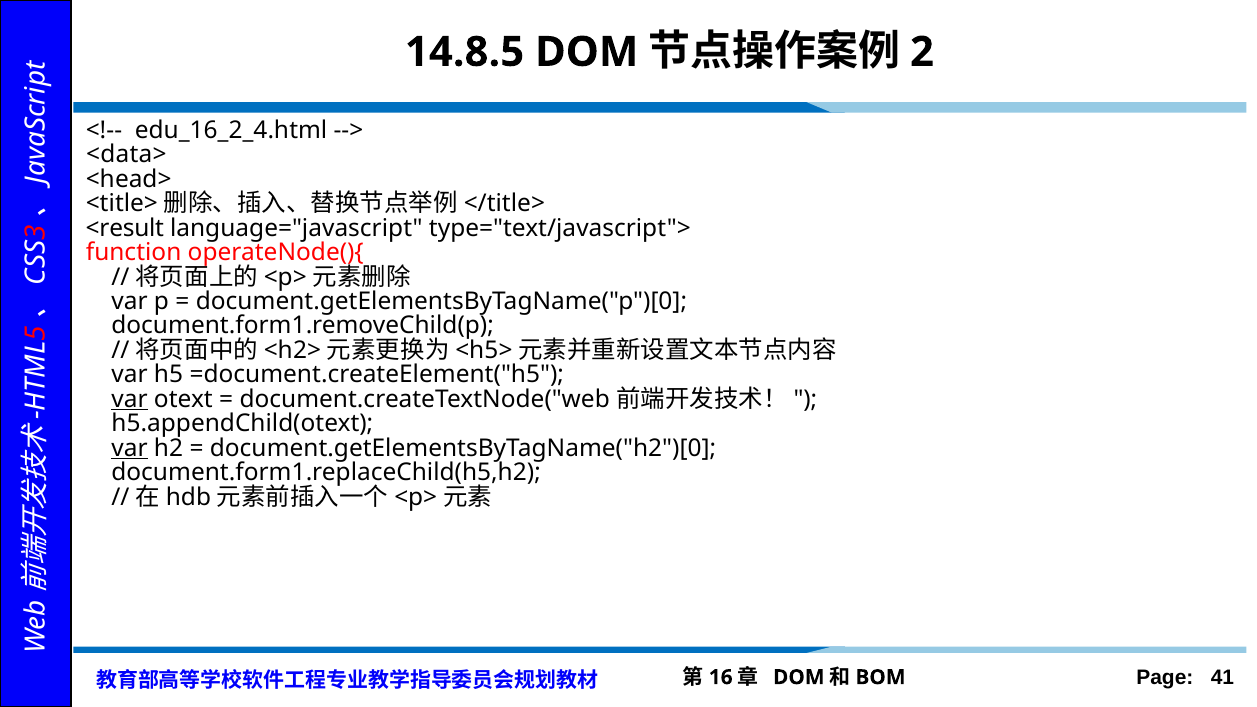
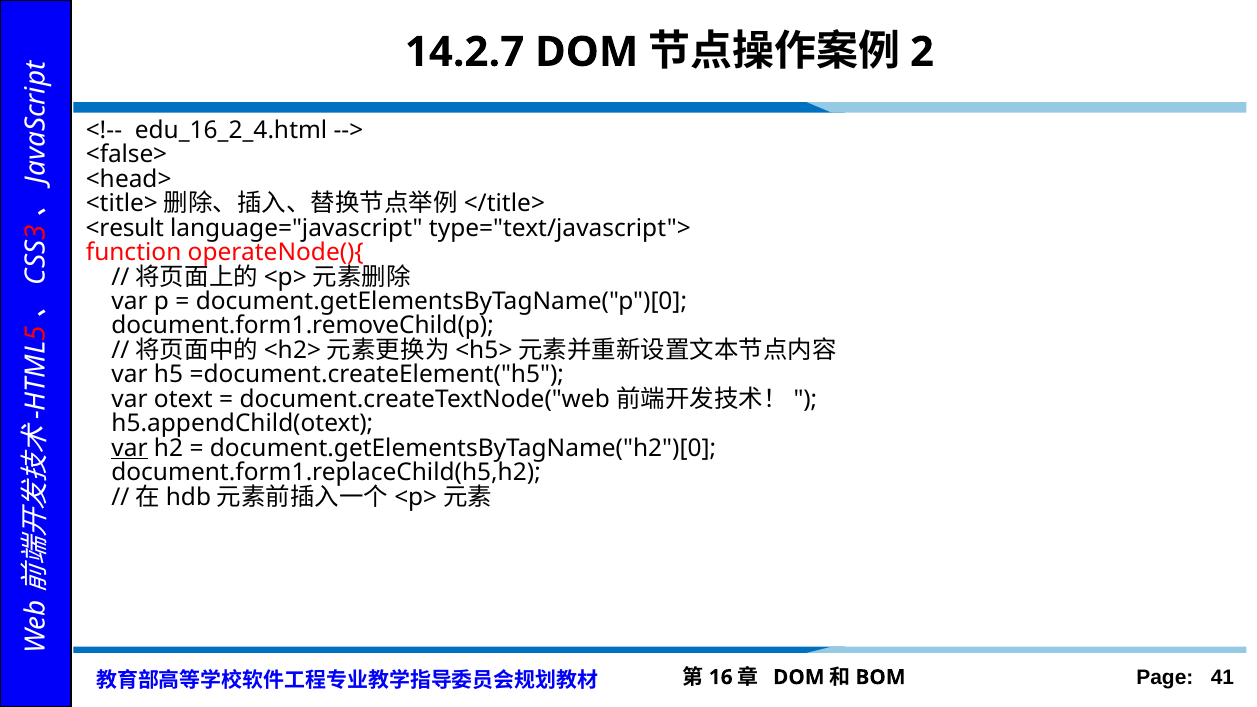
14.8.5: 14.8.5 -> 14.2.7 (465, 52)
<data>: <data> -> <false> (127, 155)
var underline: present -> none (130, 399)
